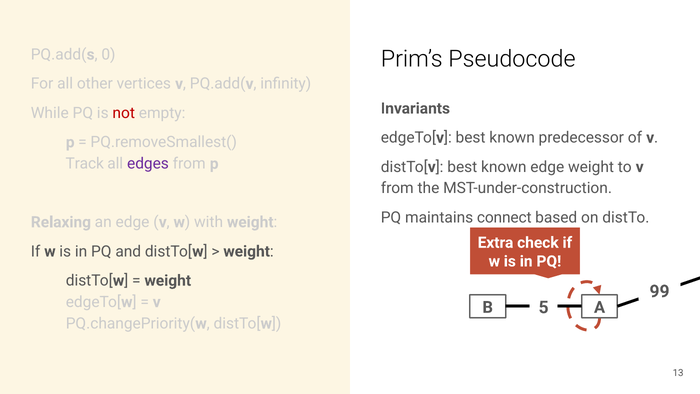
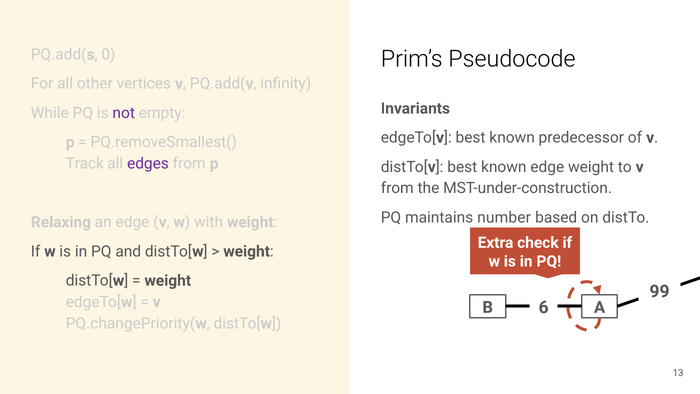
not colour: red -> purple (124, 113)
connect: connect -> number (504, 217)
5: 5 -> 6 (544, 307)
